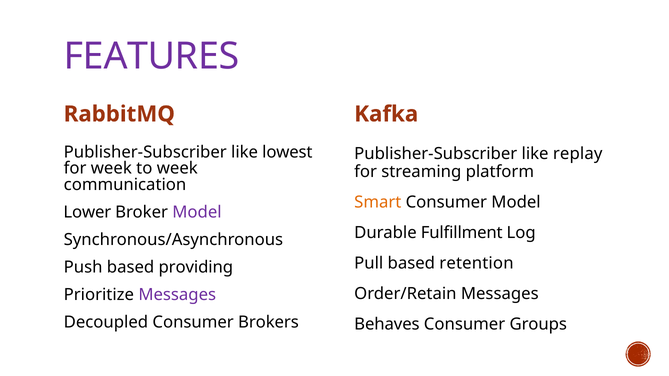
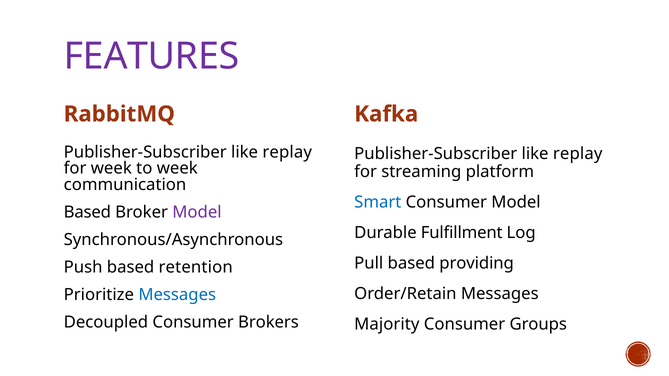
lowest: lowest -> replay (287, 152)
Smart colour: orange -> blue (378, 202)
Lower: Lower -> Based (87, 212)
retention: retention -> providing (477, 263)
providing: providing -> retention (196, 267)
Messages colour: purple -> blue (177, 295)
Behaves: Behaves -> Majority (387, 325)
